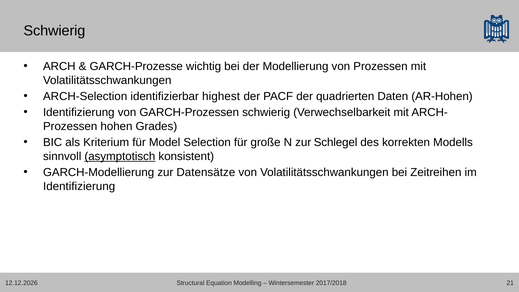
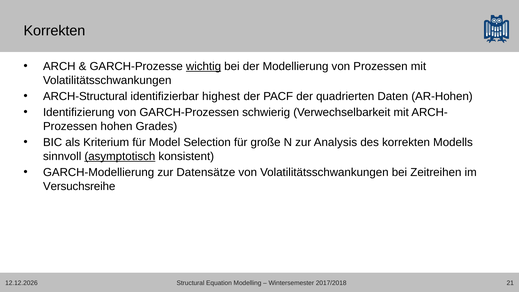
Schwierig: Schwierig -> Korrekten (54, 31)
wichtig underline: none -> present (204, 66)
ARCH-Selection: ARCH-Selection -> ARCH-Structural (85, 96)
Schlegel: Schlegel -> Analysis (335, 142)
Identifizierung: Identifizierung -> Versuchsreihe (79, 186)
